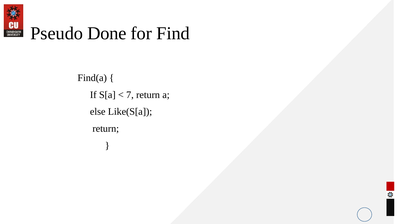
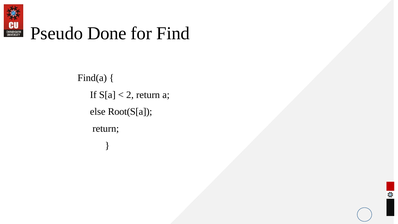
7: 7 -> 2 (130, 95)
Like(S[a: Like(S[a -> Root(S[a (130, 112)
